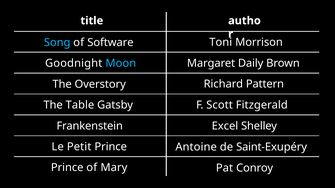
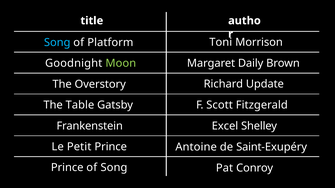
Software: Software -> Platform (110, 43)
Moon colour: light blue -> light green (121, 63)
Pattern: Pattern -> Update (265, 84)
of Mary: Mary -> Song (114, 168)
